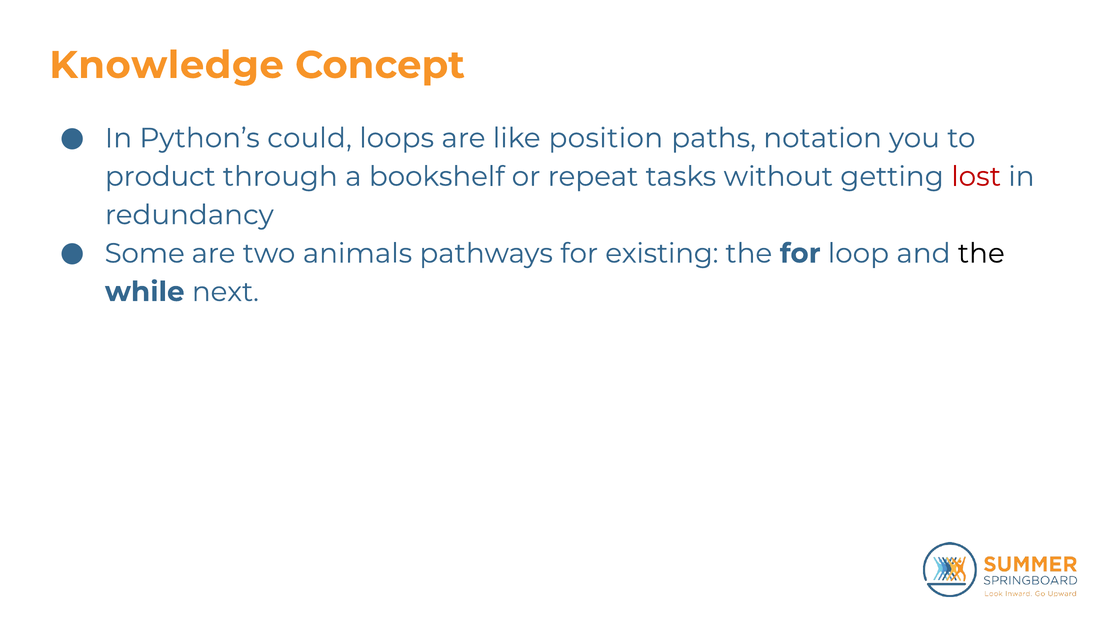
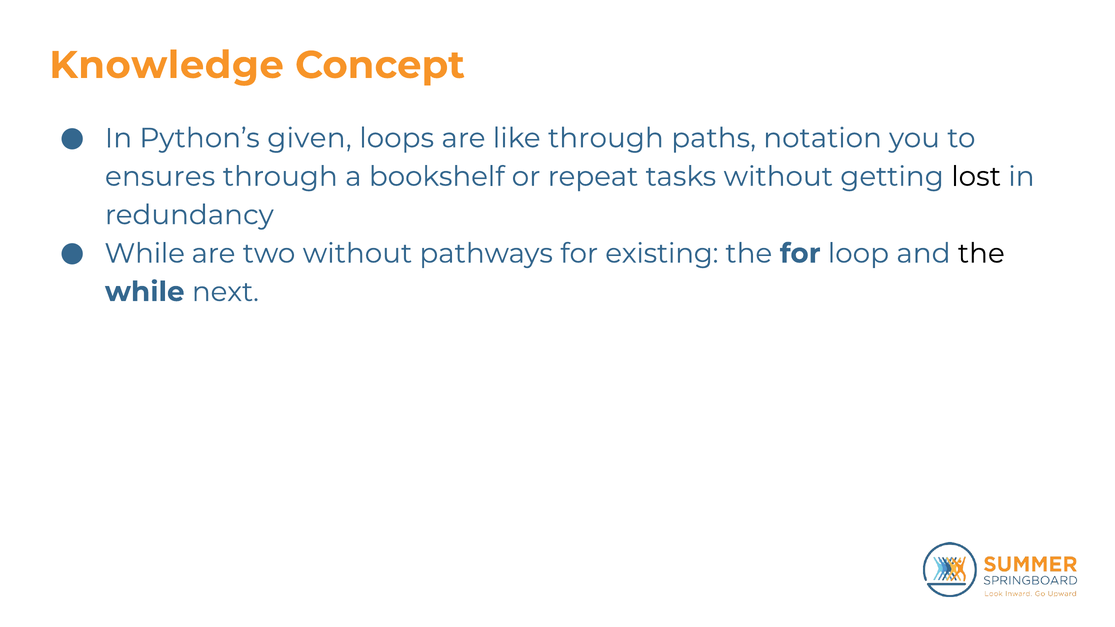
could: could -> given (309, 138)
like position: position -> through (606, 138)
product: product -> ensures (160, 177)
lost colour: red -> black (976, 177)
Some: Some -> While (145, 254)
two animals: animals -> without (357, 254)
